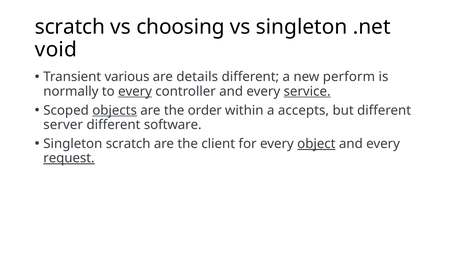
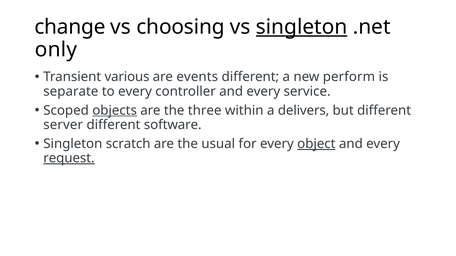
scratch: scratch -> change (70, 27)
singleton underline: none -> present (302, 27)
void: void -> only (56, 50)
details: details -> events (197, 77)
normally: normally -> separate (71, 91)
every underline: present -> none (135, 91)
service underline: present -> none (307, 91)
order: order -> three (205, 111)
accepts: accepts -> delivers (304, 111)
client: client -> usual (218, 144)
